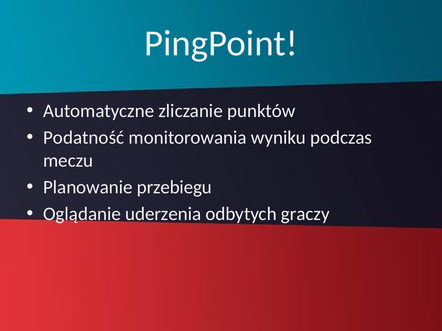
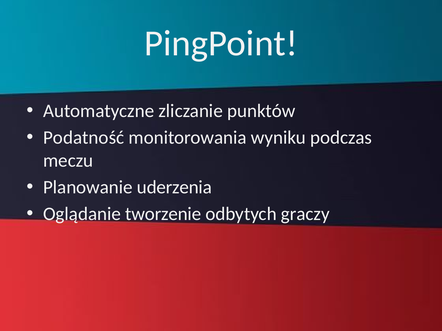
przebiegu: przebiegu -> uderzenia (174, 188)
uderzenia: uderzenia -> tworzenie (163, 214)
